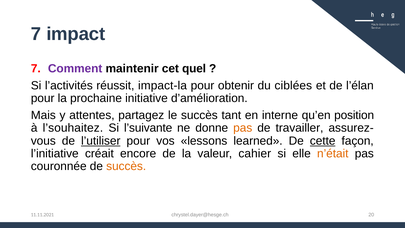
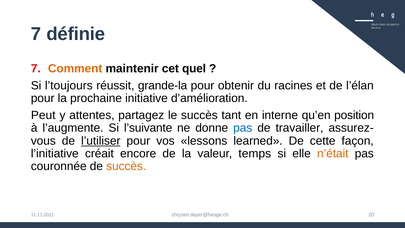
impact: impact -> définie (76, 34)
Comment colour: purple -> orange (75, 68)
l’activités: l’activités -> l’toujours (69, 85)
impact-la: impact-la -> grande-la (163, 85)
ciblées: ciblées -> racines (293, 85)
Mais: Mais -> Peut (43, 115)
l’souhaitez: l’souhaitez -> l’augmente (73, 128)
pas colour: orange -> blue (243, 128)
cette underline: present -> none (323, 141)
cahier: cahier -> temps (255, 153)
